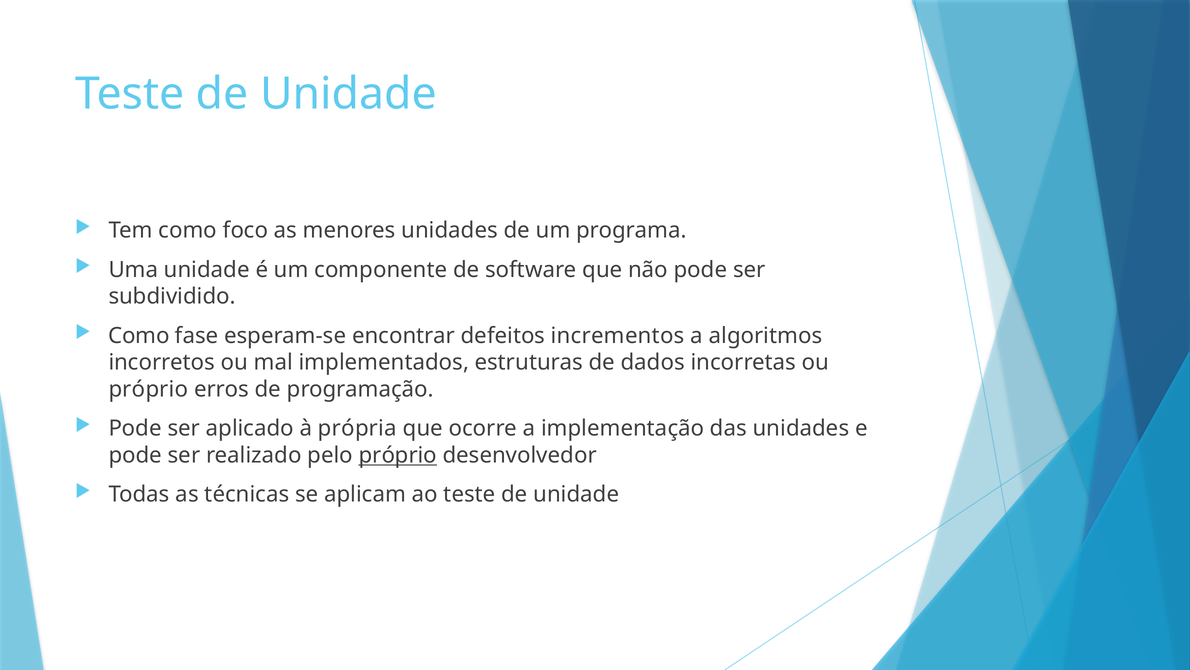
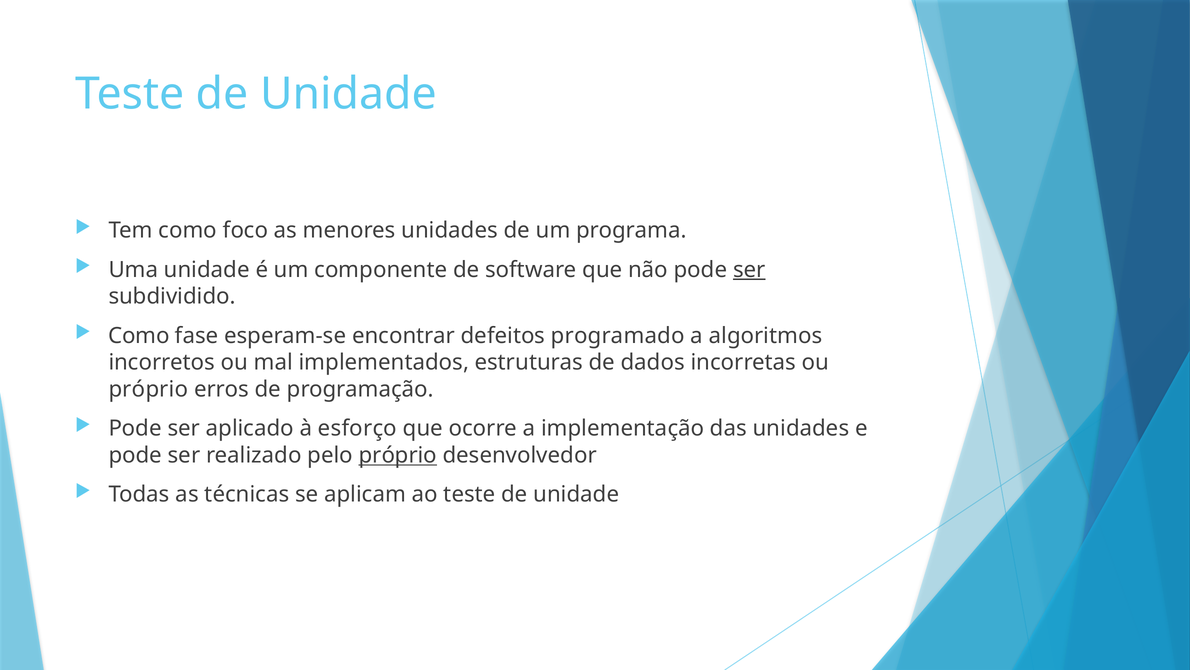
ser underline: none -> present (749, 269)
incrementos: incrementos -> programado (618, 335)
própria: própria -> esforço (357, 428)
